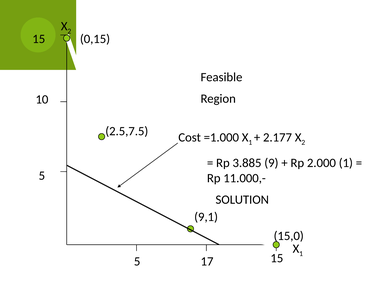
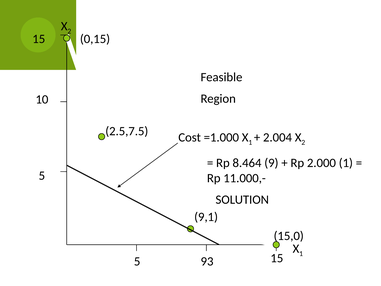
2.177: 2.177 -> 2.004 (277, 137)
3.885: 3.885 -> 8.464 (247, 163)
17: 17 -> 93 (207, 261)
